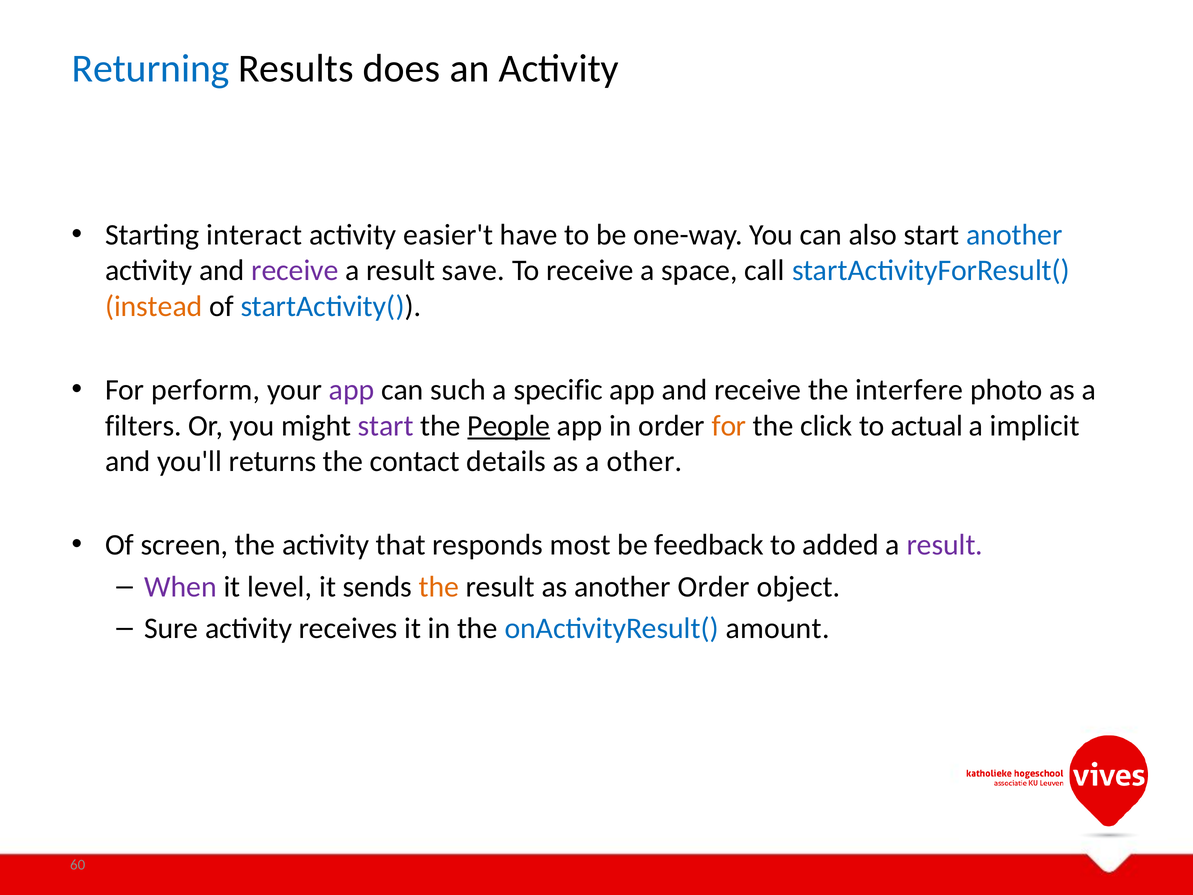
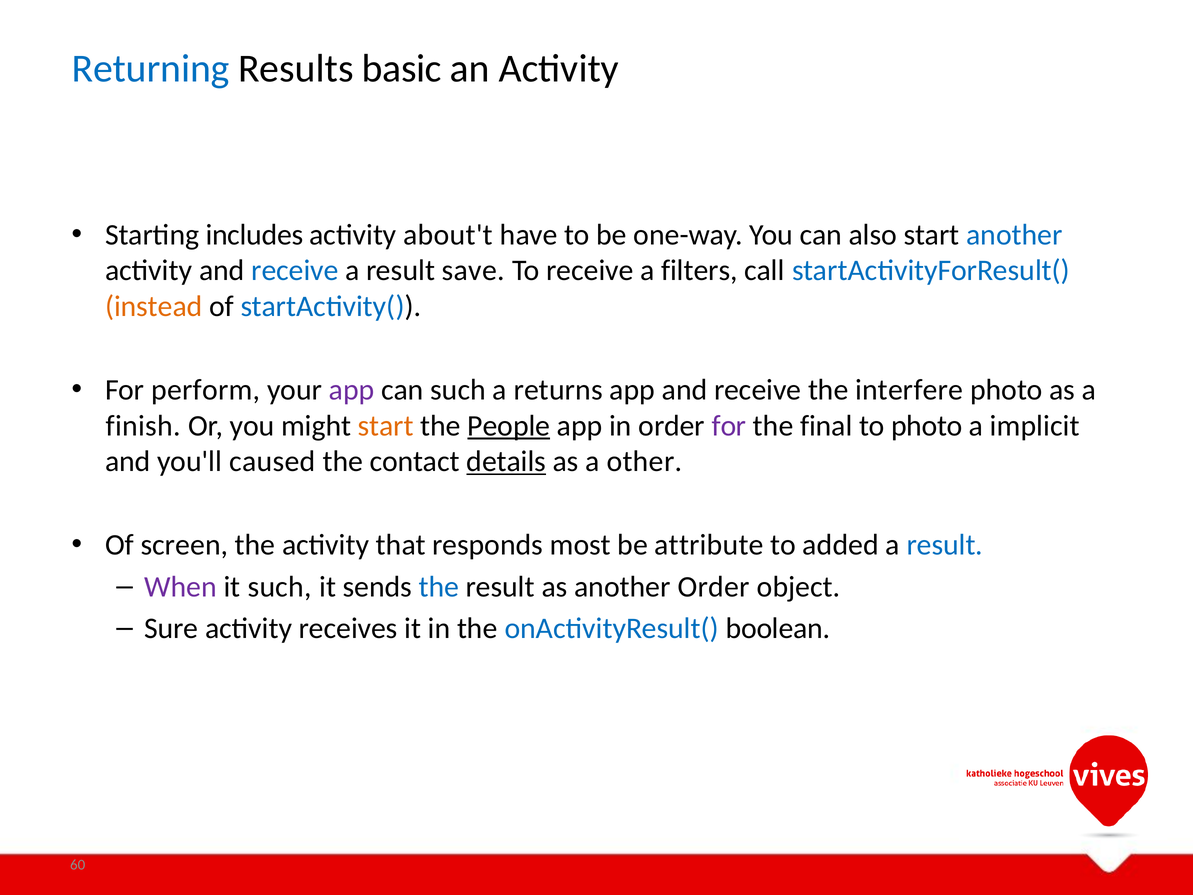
does: does -> basic (402, 68)
interact: interact -> includes (254, 235)
easier't: easier't -> about't (448, 235)
receive colour: purple -> blue (295, 271)
space: space -> filters (699, 271)
specific: specific -> returns (558, 390)
filters: filters -> finish (143, 426)
start colour: purple -> orange (386, 426)
for colour: orange -> purple (729, 426)
click: click -> final (826, 426)
to actual: actual -> photo (927, 426)
returns: returns -> caused (272, 461)
details underline: none -> present (506, 461)
feedback: feedback -> attribute (709, 545)
result colour: purple -> blue (945, 545)
it level: level -> such (280, 587)
the colour: orange -> blue (439, 587)
amount: amount -> boolean (778, 628)
